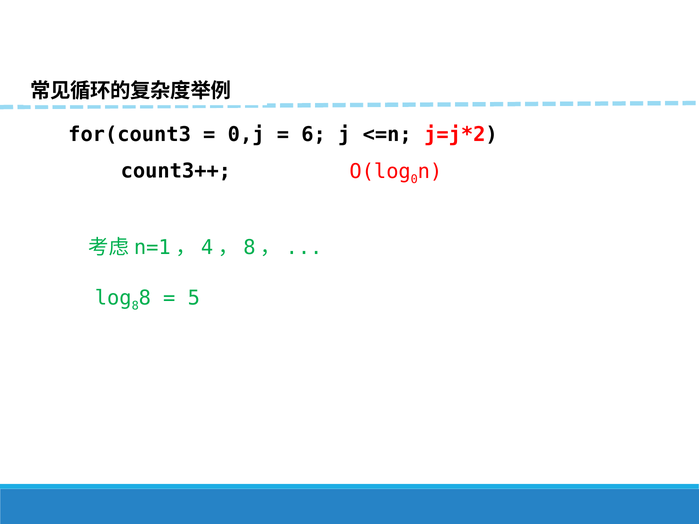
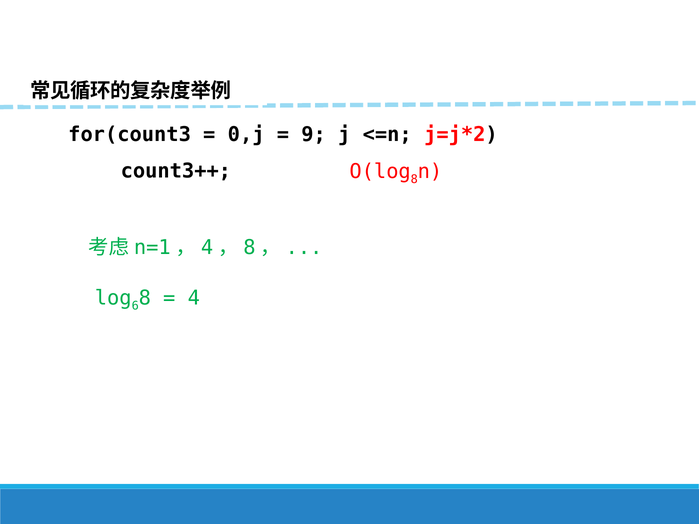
6: 6 -> 9 (314, 134)
0: 0 -> 8 (414, 180)
8: 8 -> 6 (135, 306)
5: 5 -> 4 (194, 298)
